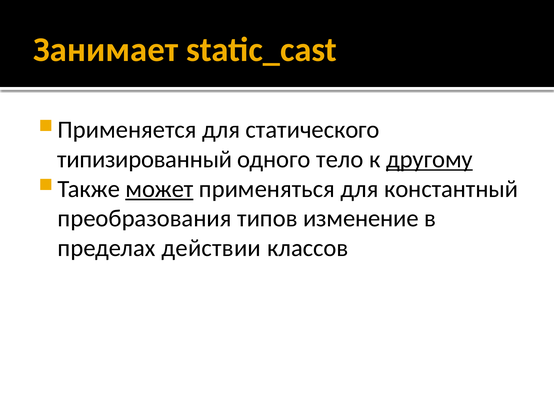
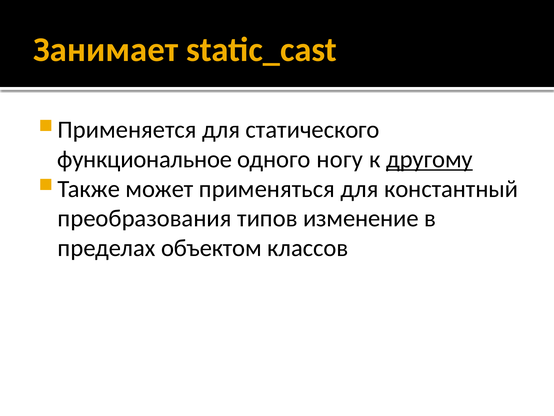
типизированный: типизированный -> функциональное (145, 159)
тело: тело -> ногу (340, 159)
может underline: present -> none (159, 189)
действии: действии -> объектом (211, 248)
